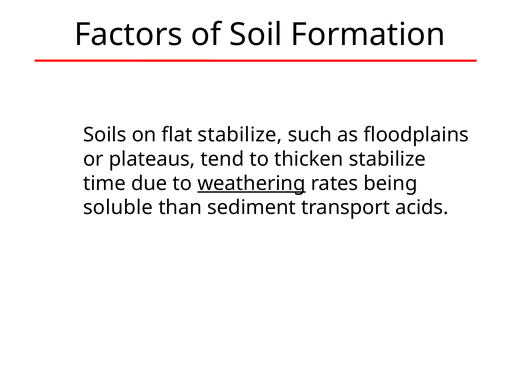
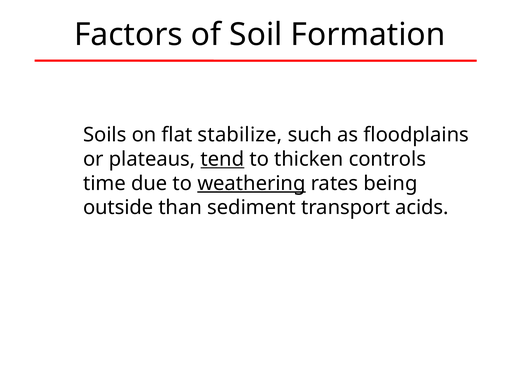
tend underline: none -> present (222, 159)
thicken stabilize: stabilize -> controls (387, 159)
soluble: soluble -> outside (118, 208)
